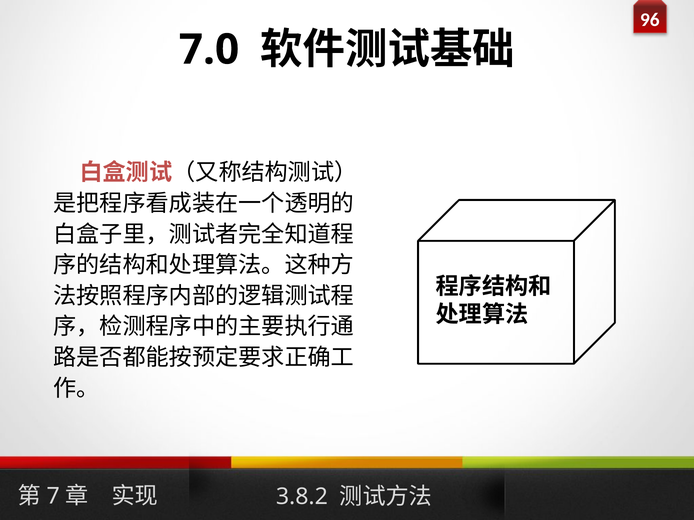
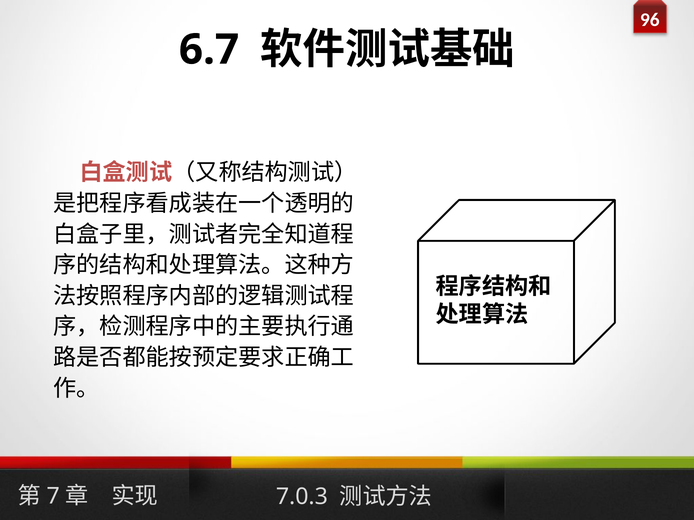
7.0: 7.0 -> 6.7 (209, 50)
3.8.2: 3.8.2 -> 7.0.3 (302, 497)
